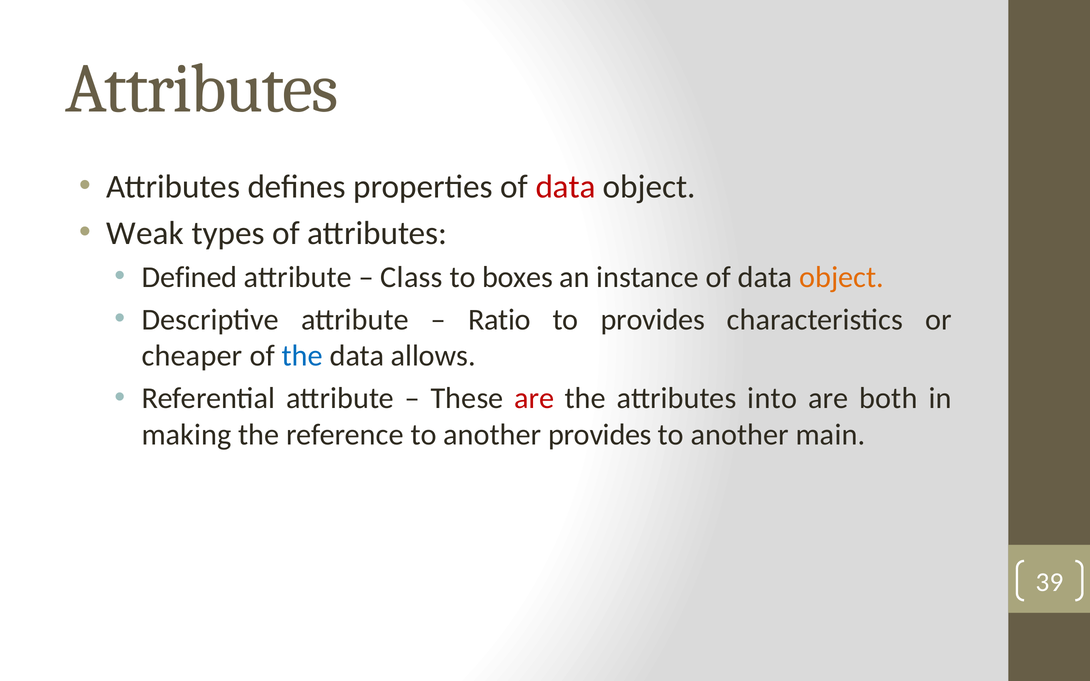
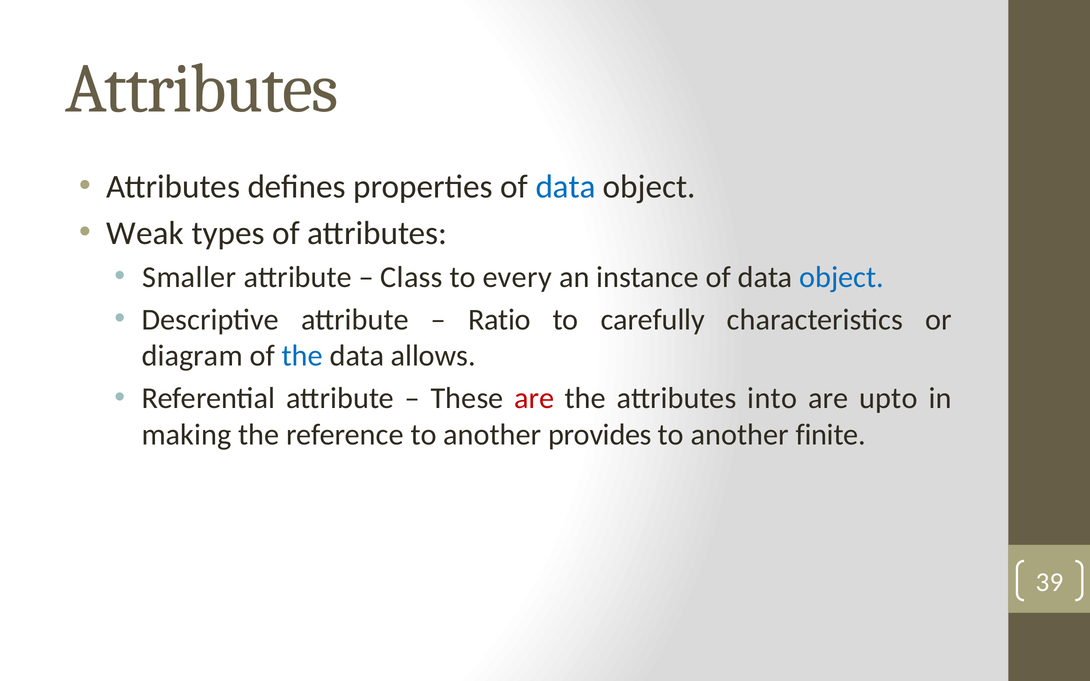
data colour: red -> blue (566, 187)
Defined: Defined -> Smaller (189, 277)
boxes: boxes -> every (517, 277)
object colour: orange -> blue (842, 277)
to provides: provides -> carefully (653, 320)
cheaper: cheaper -> diagram (192, 356)
both: both -> upto (888, 398)
main: main -> finite (831, 435)
